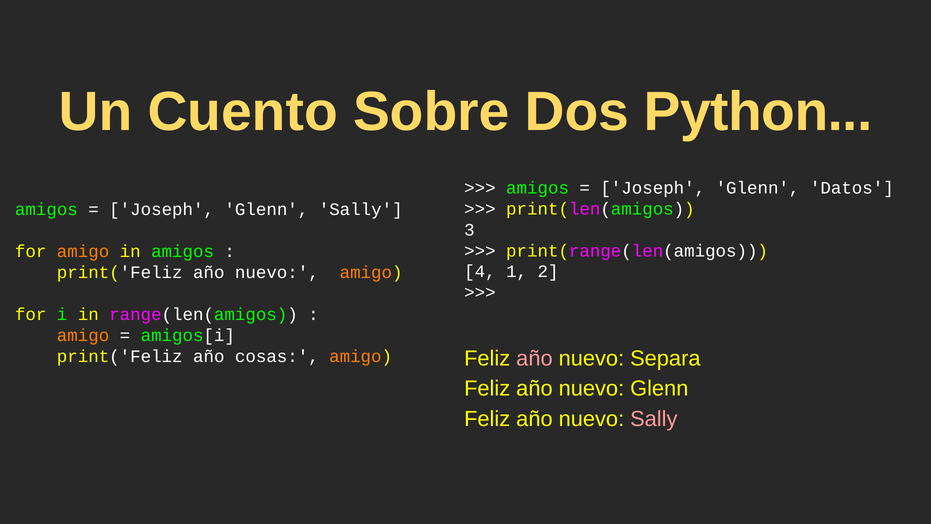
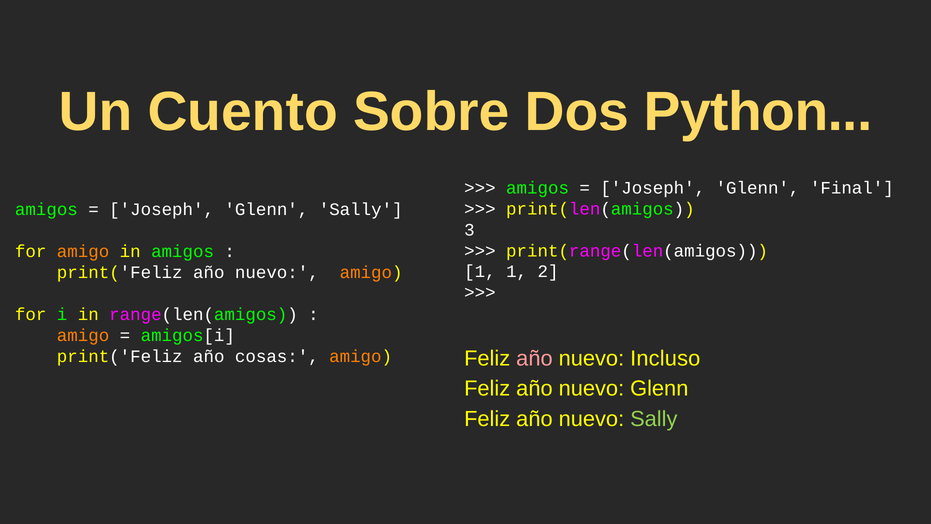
Datos: Datos -> Final (852, 188)
4: 4 -> 1 (480, 272)
Separa: Separa -> Incluso (665, 358)
Sally colour: pink -> light green (654, 419)
